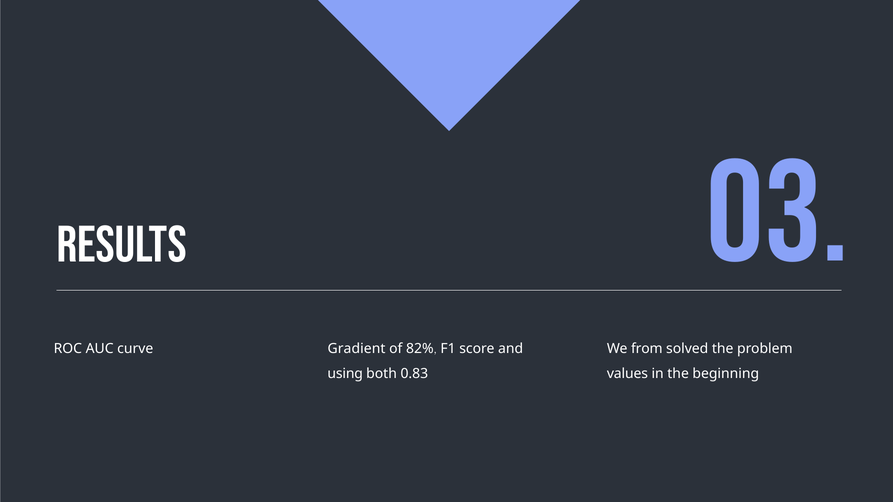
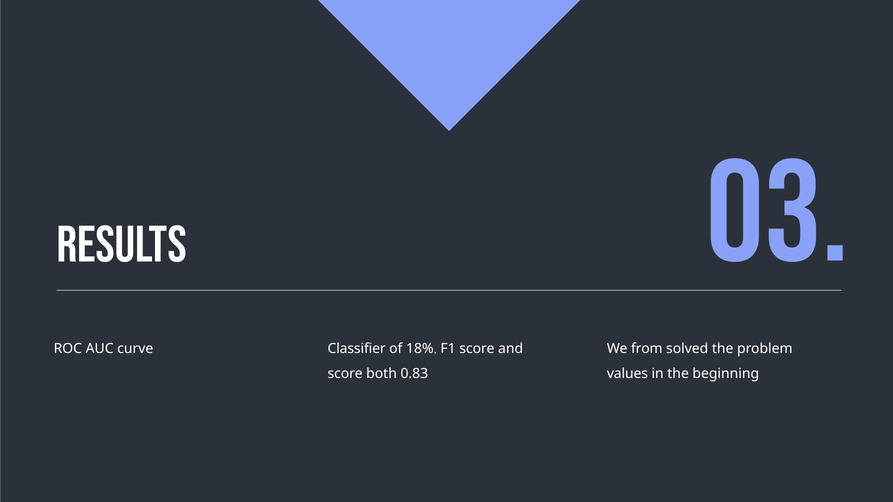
Gradient: Gradient -> Classifier (357, 349)
82%: 82% -> 18% (420, 349)
using: using -> score (345, 374)
